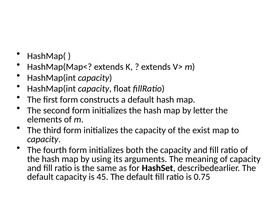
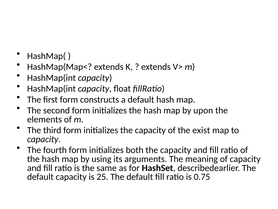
letter: letter -> upon (203, 110)
45: 45 -> 25 (102, 176)
